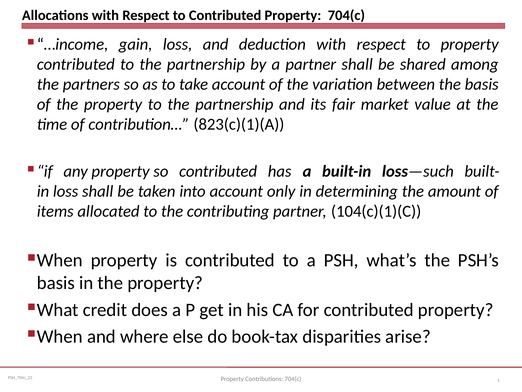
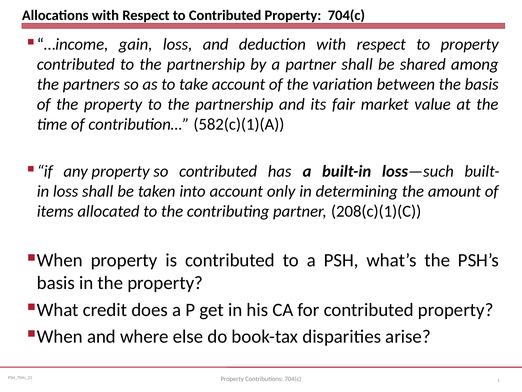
823(c)(1)(A: 823(c)(1)(A -> 582(c)(1)(A (239, 124)
104(c)(1)(C: 104(c)(1)(C -> 208(c)(1)(C (376, 211)
